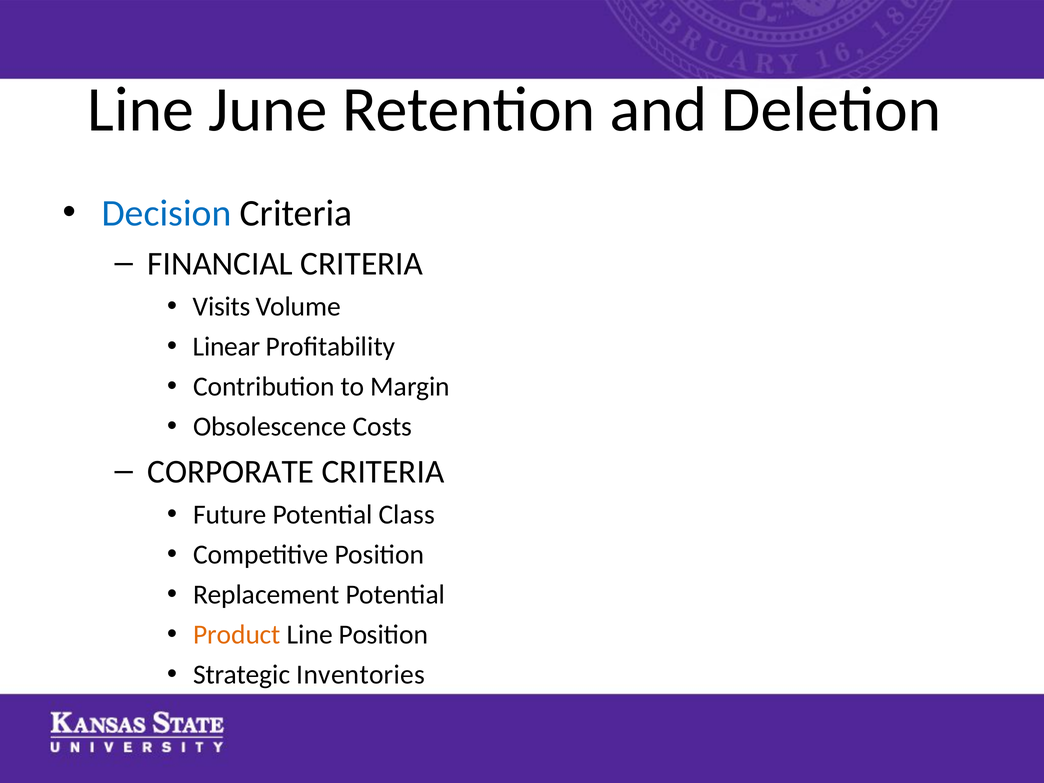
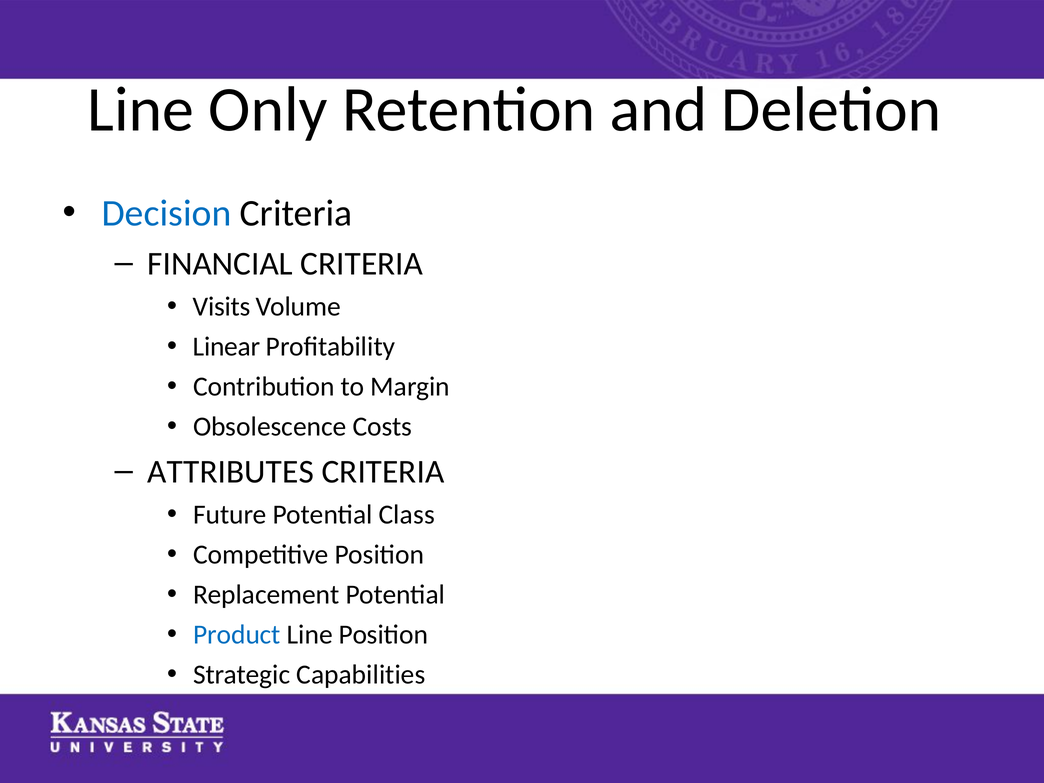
June: June -> Only (268, 109)
CORPORATE: CORPORATE -> ATTRIBUTES (231, 472)
Product colour: orange -> blue (237, 635)
Inventories: Inventories -> Capabilities (361, 675)
